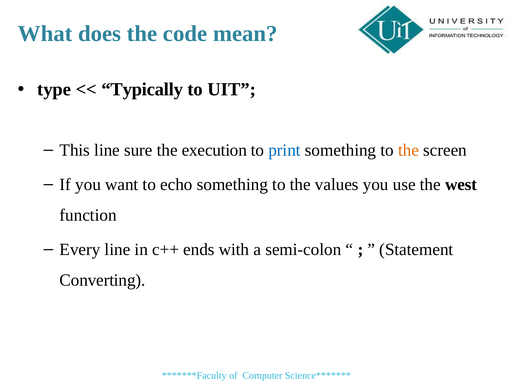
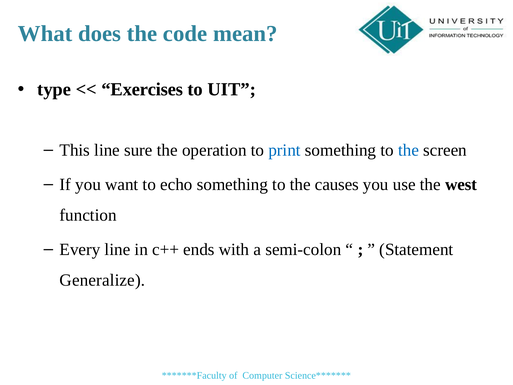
Typically: Typically -> Exercises (142, 89)
execution: execution -> operation (214, 150)
the colour: orange -> blue (408, 150)
values: values -> causes (337, 184)
Converting: Converting -> Generalize (102, 280)
